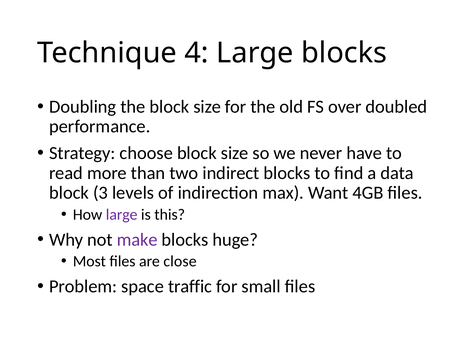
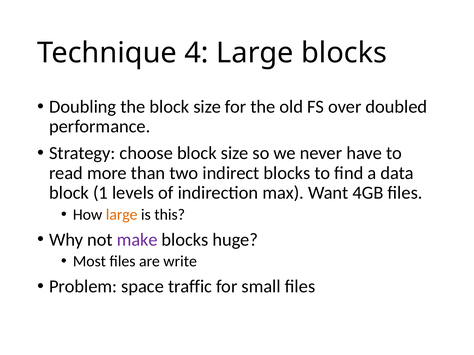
3: 3 -> 1 (100, 193)
large colour: purple -> orange (122, 215)
close: close -> write (180, 262)
